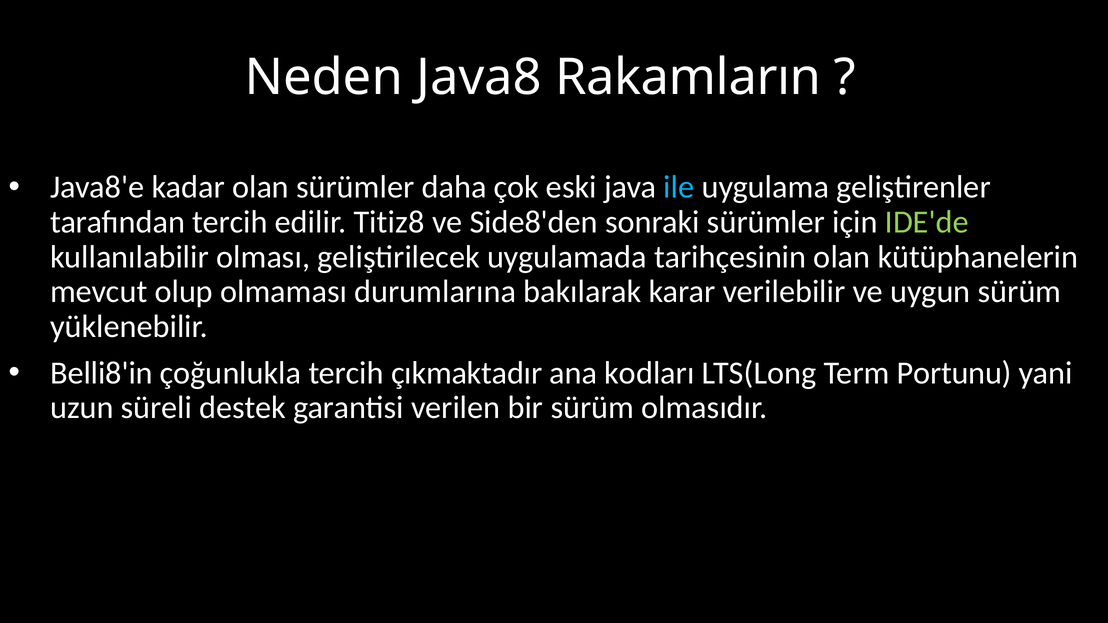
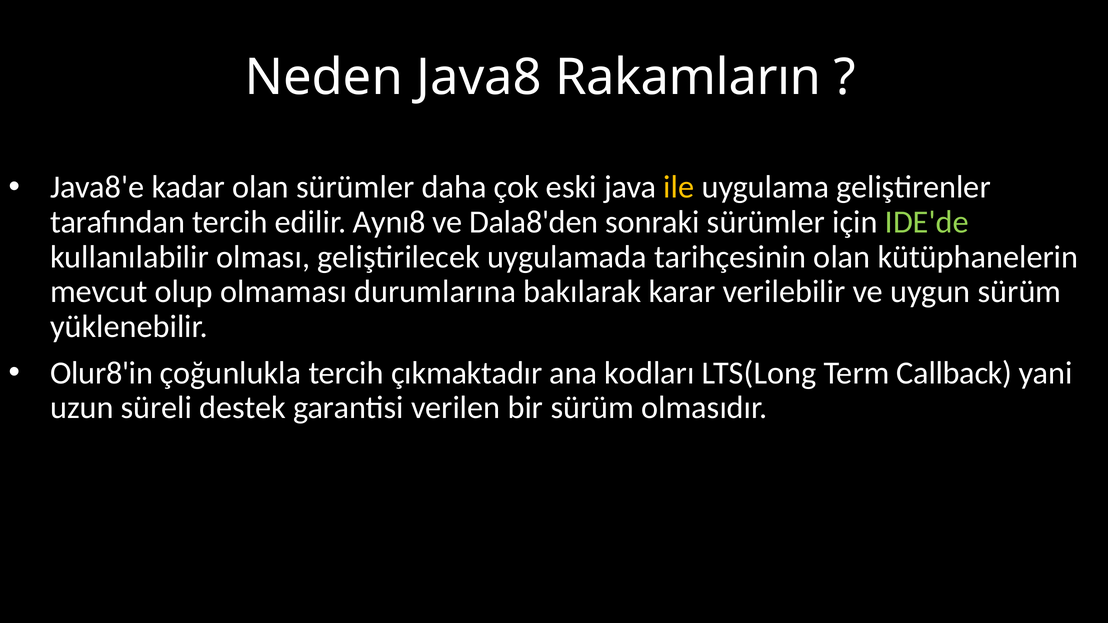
ile colour: light blue -> yellow (679, 187)
Titiz8: Titiz8 -> Aynı8 (389, 222)
Side8'den: Side8'den -> Dala8'den (534, 222)
Belli8'in: Belli8'in -> Olur8'in (102, 373)
Portunu: Portunu -> Callback (954, 373)
